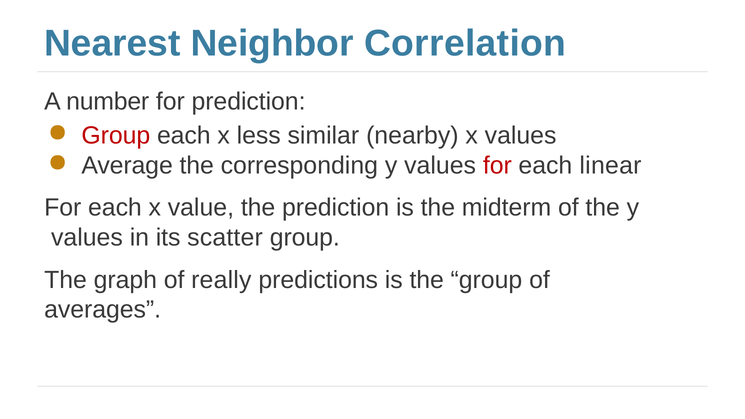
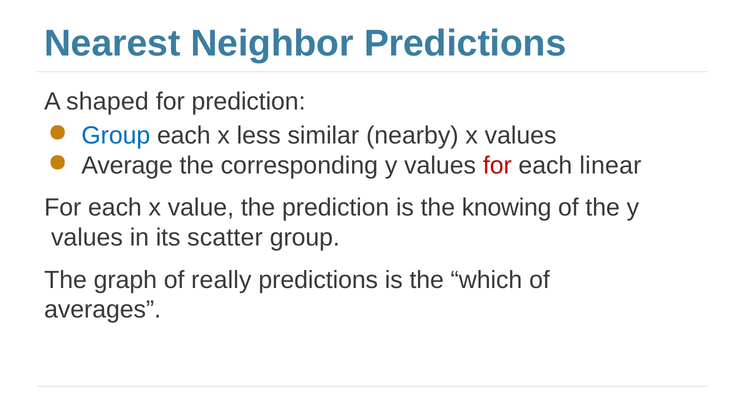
Neighbor Correlation: Correlation -> Predictions (465, 43)
number: number -> shaped (107, 102)
Group colour: red -> blue (116, 136)
midterm: midterm -> knowing (507, 208)
the group: group -> which (486, 280)
